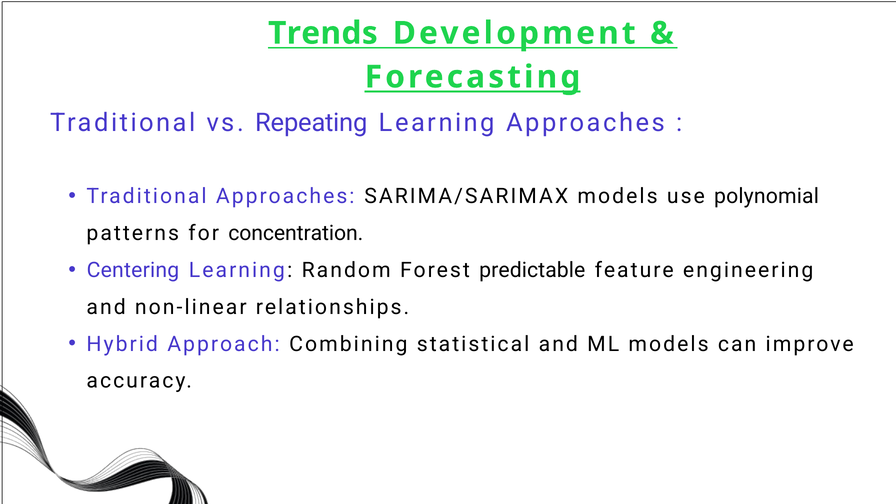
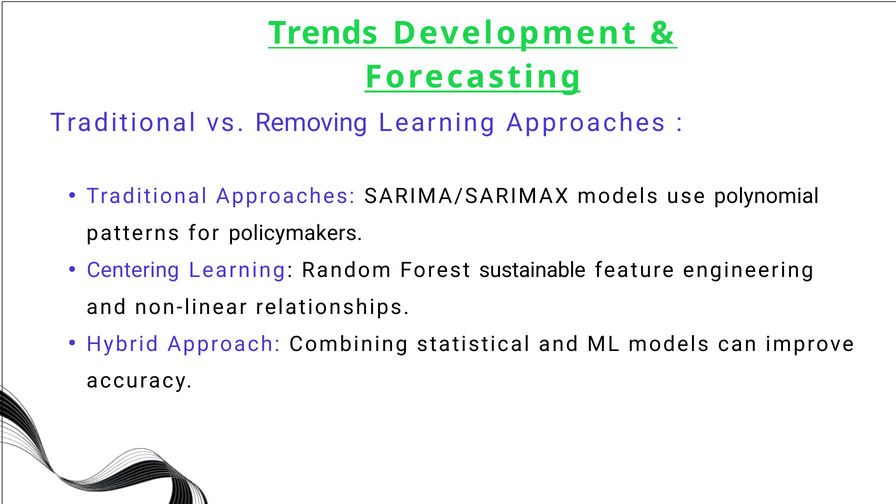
Repeating: Repeating -> Removing (311, 123)
concentration: concentration -> policymakers (296, 233)
predictable: predictable -> sustainable (532, 270)
